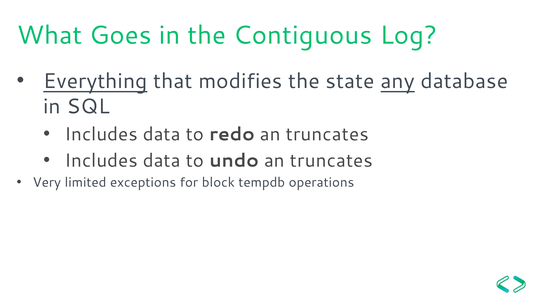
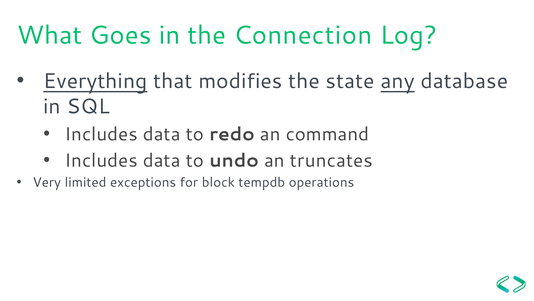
Contiguous: Contiguous -> Connection (303, 35)
redo an truncates: truncates -> command (327, 134)
